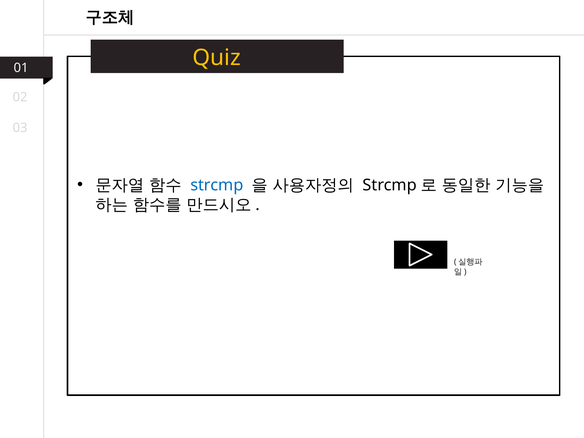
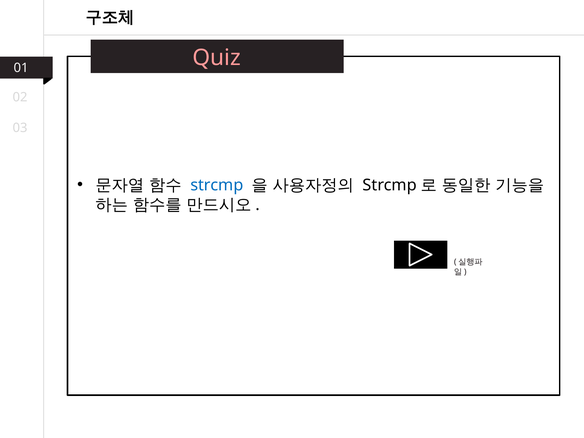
Quiz colour: yellow -> pink (217, 58)
